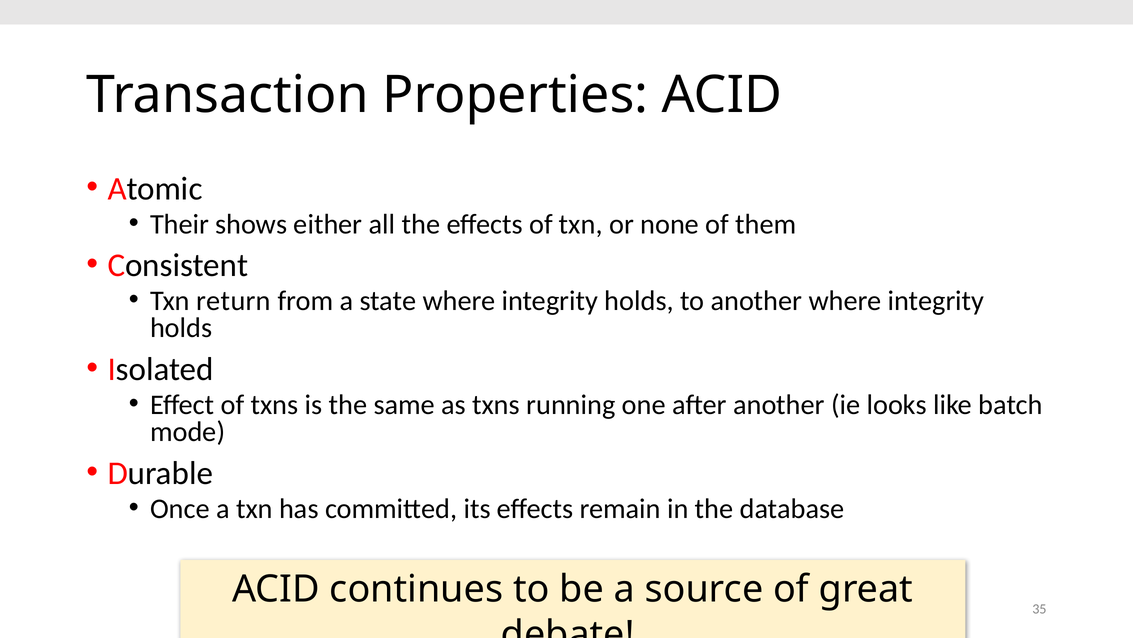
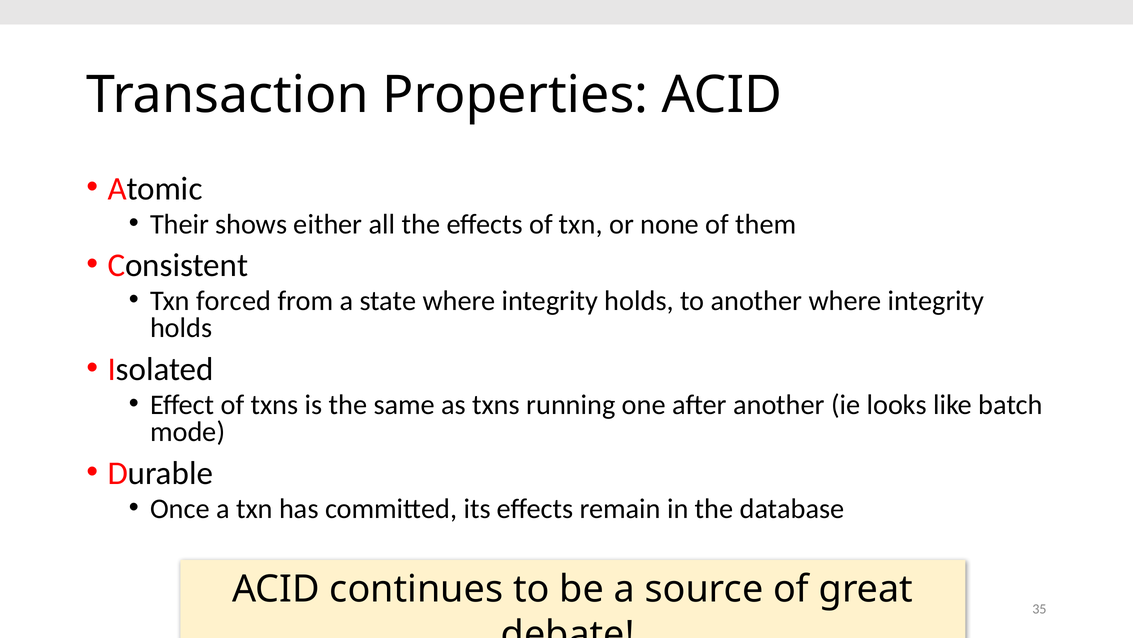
return: return -> forced (234, 301)
